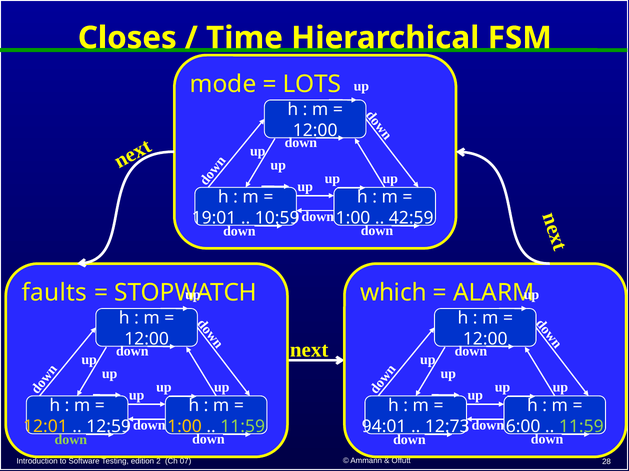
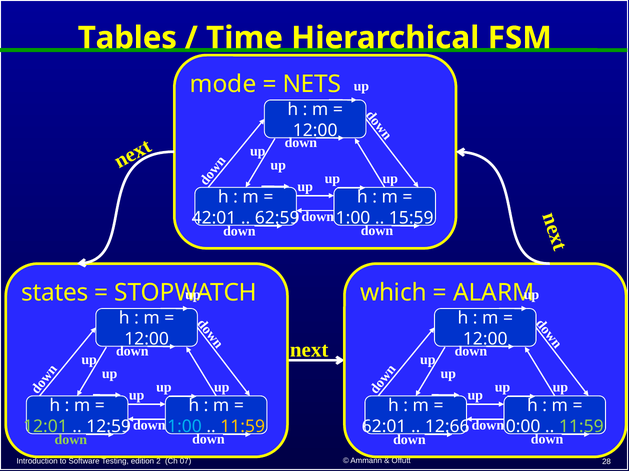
Closes: Closes -> Tables (127, 38)
LOTS: LOTS -> NETS (312, 84)
19:01: 19:01 -> 42:01 (214, 218)
10:59: 10:59 -> 62:59 (277, 218)
42:59: 42:59 -> 15:59 (411, 218)
faults: faults -> states (55, 293)
12:01 colour: yellow -> light green (45, 427)
1:00 colour: yellow -> light blue (185, 427)
11:59 colour: light green -> yellow (243, 427)
94:01: 94:01 -> 62:01 (384, 427)
12:73: 12:73 -> 12:66 (447, 427)
6:00: 6:00 -> 0:00 (523, 427)
